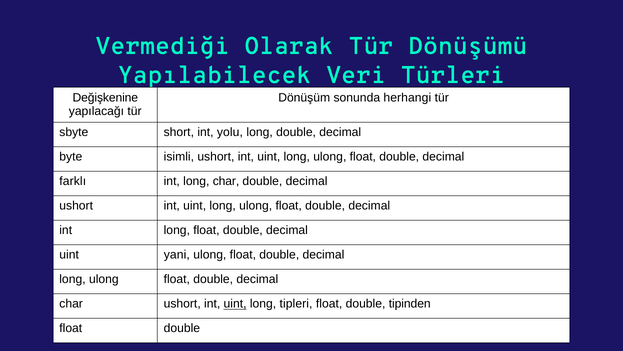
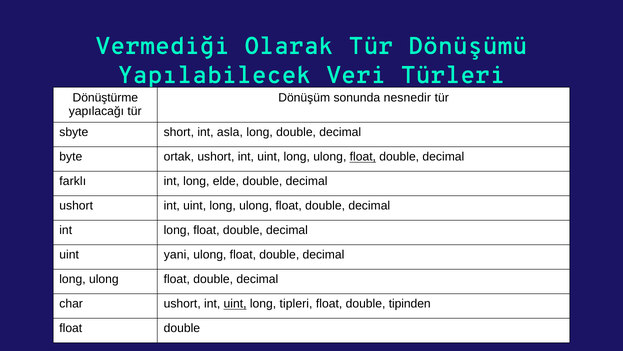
Değişkenine: Değişkenine -> Dönüştürme (105, 97)
herhangi: herhangi -> nesnedir (407, 97)
yolu: yolu -> asla (230, 132)
isimli: isimli -> ortak (179, 157)
float underline: none -> present (363, 157)
long char: char -> elde (226, 181)
